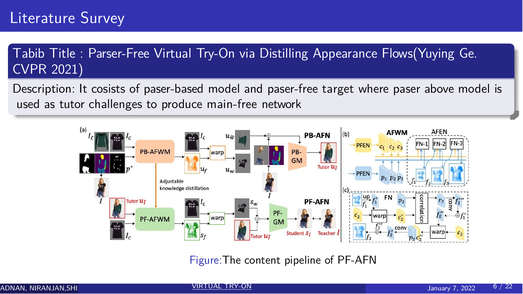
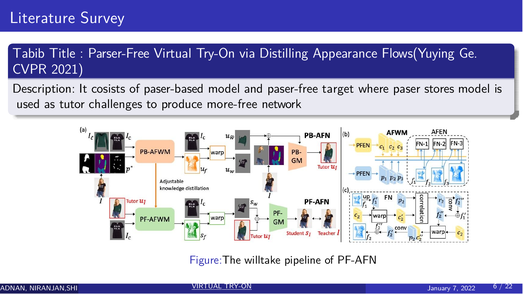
above: above -> stores (439, 89)
main-free: main-free -> more-free (232, 104)
content: content -> willtake (263, 260)
